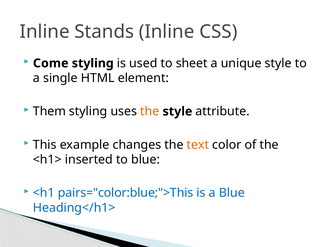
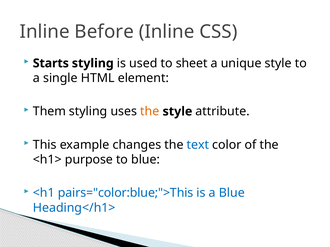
Stands: Stands -> Before (104, 32)
Come: Come -> Starts (51, 63)
text colour: orange -> blue (198, 145)
inserted: inserted -> purpose (89, 160)
